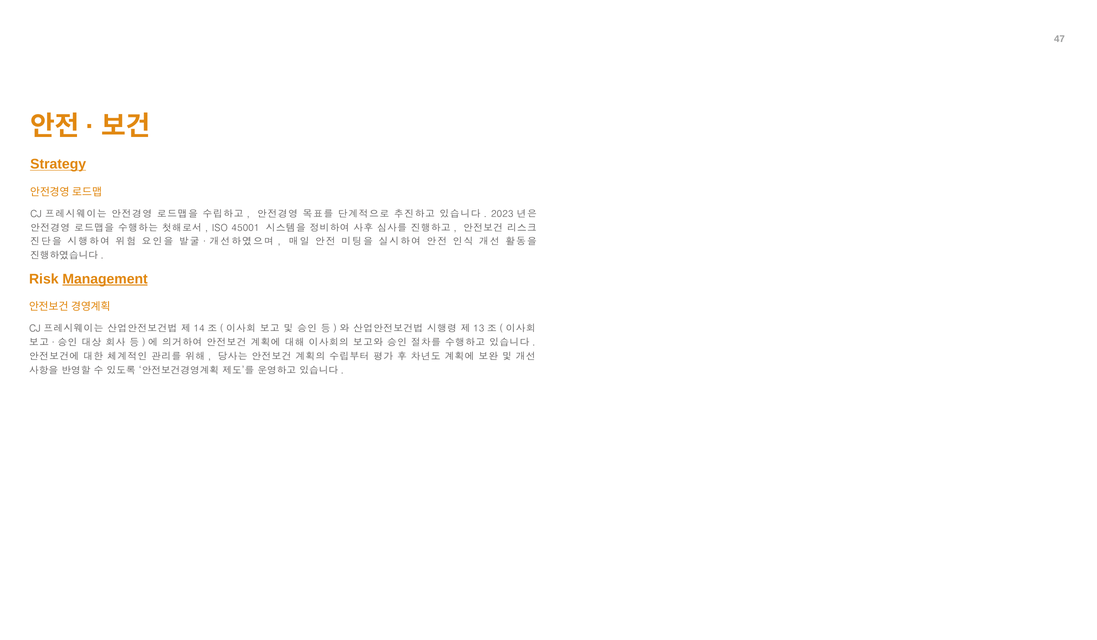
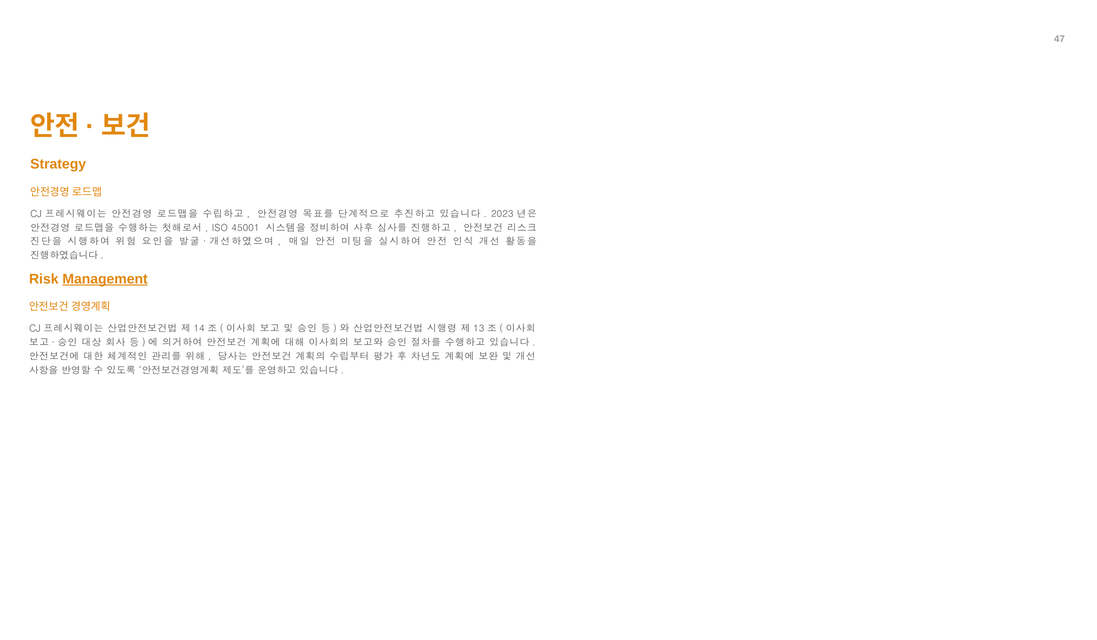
Strategy underline: present -> none (58, 164)
